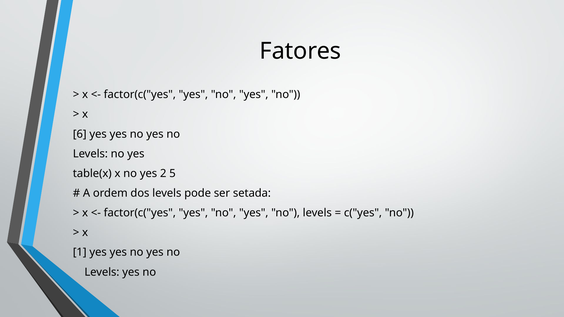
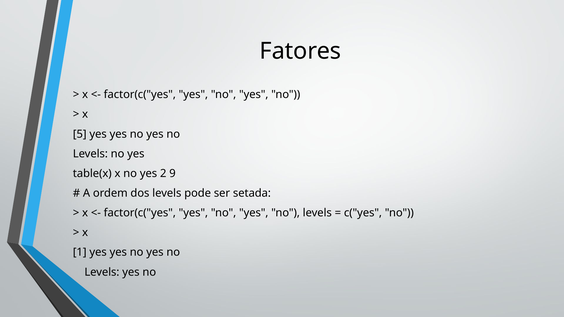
6: 6 -> 5 (80, 134)
5: 5 -> 9 (172, 174)
